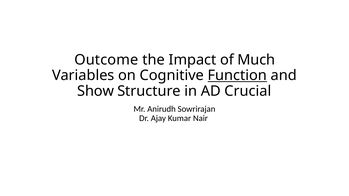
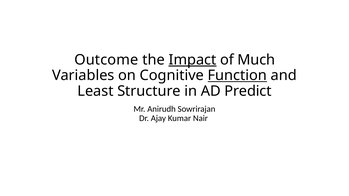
Impact underline: none -> present (193, 60)
Show: Show -> Least (96, 91)
Crucial: Crucial -> Predict (248, 91)
